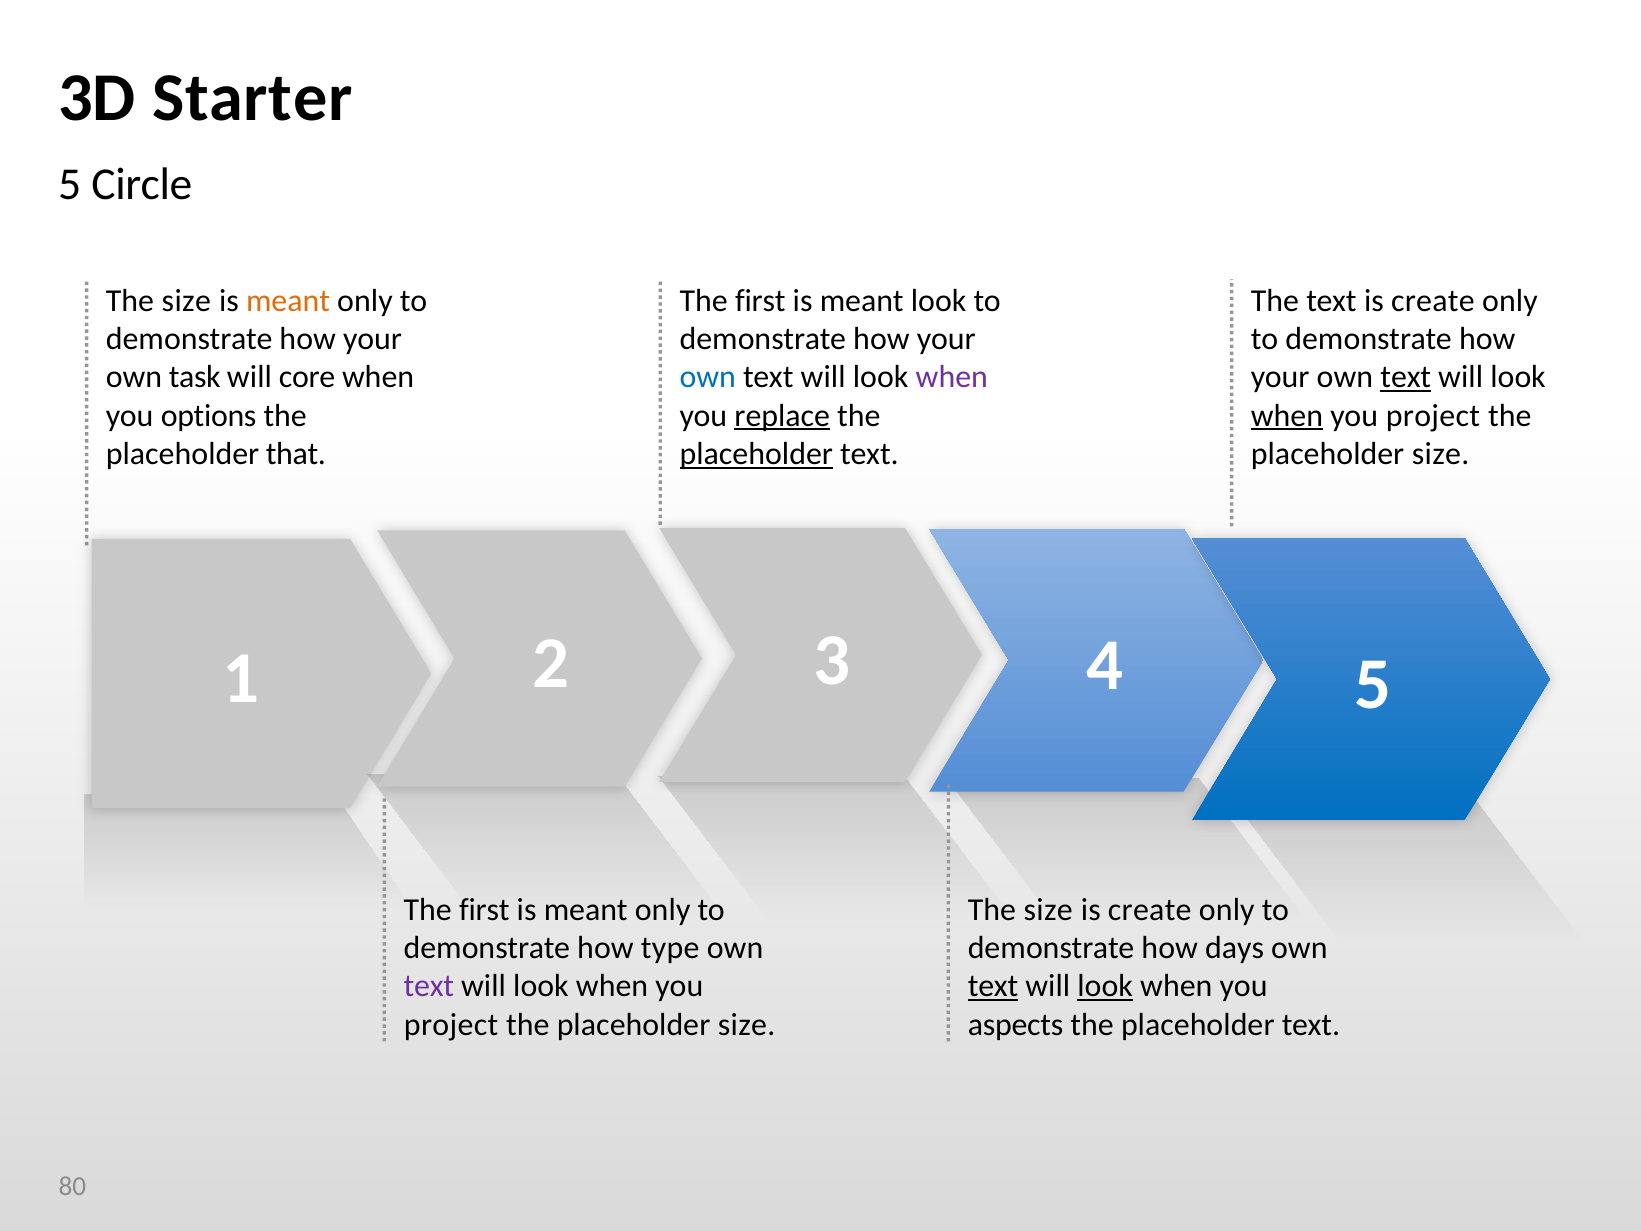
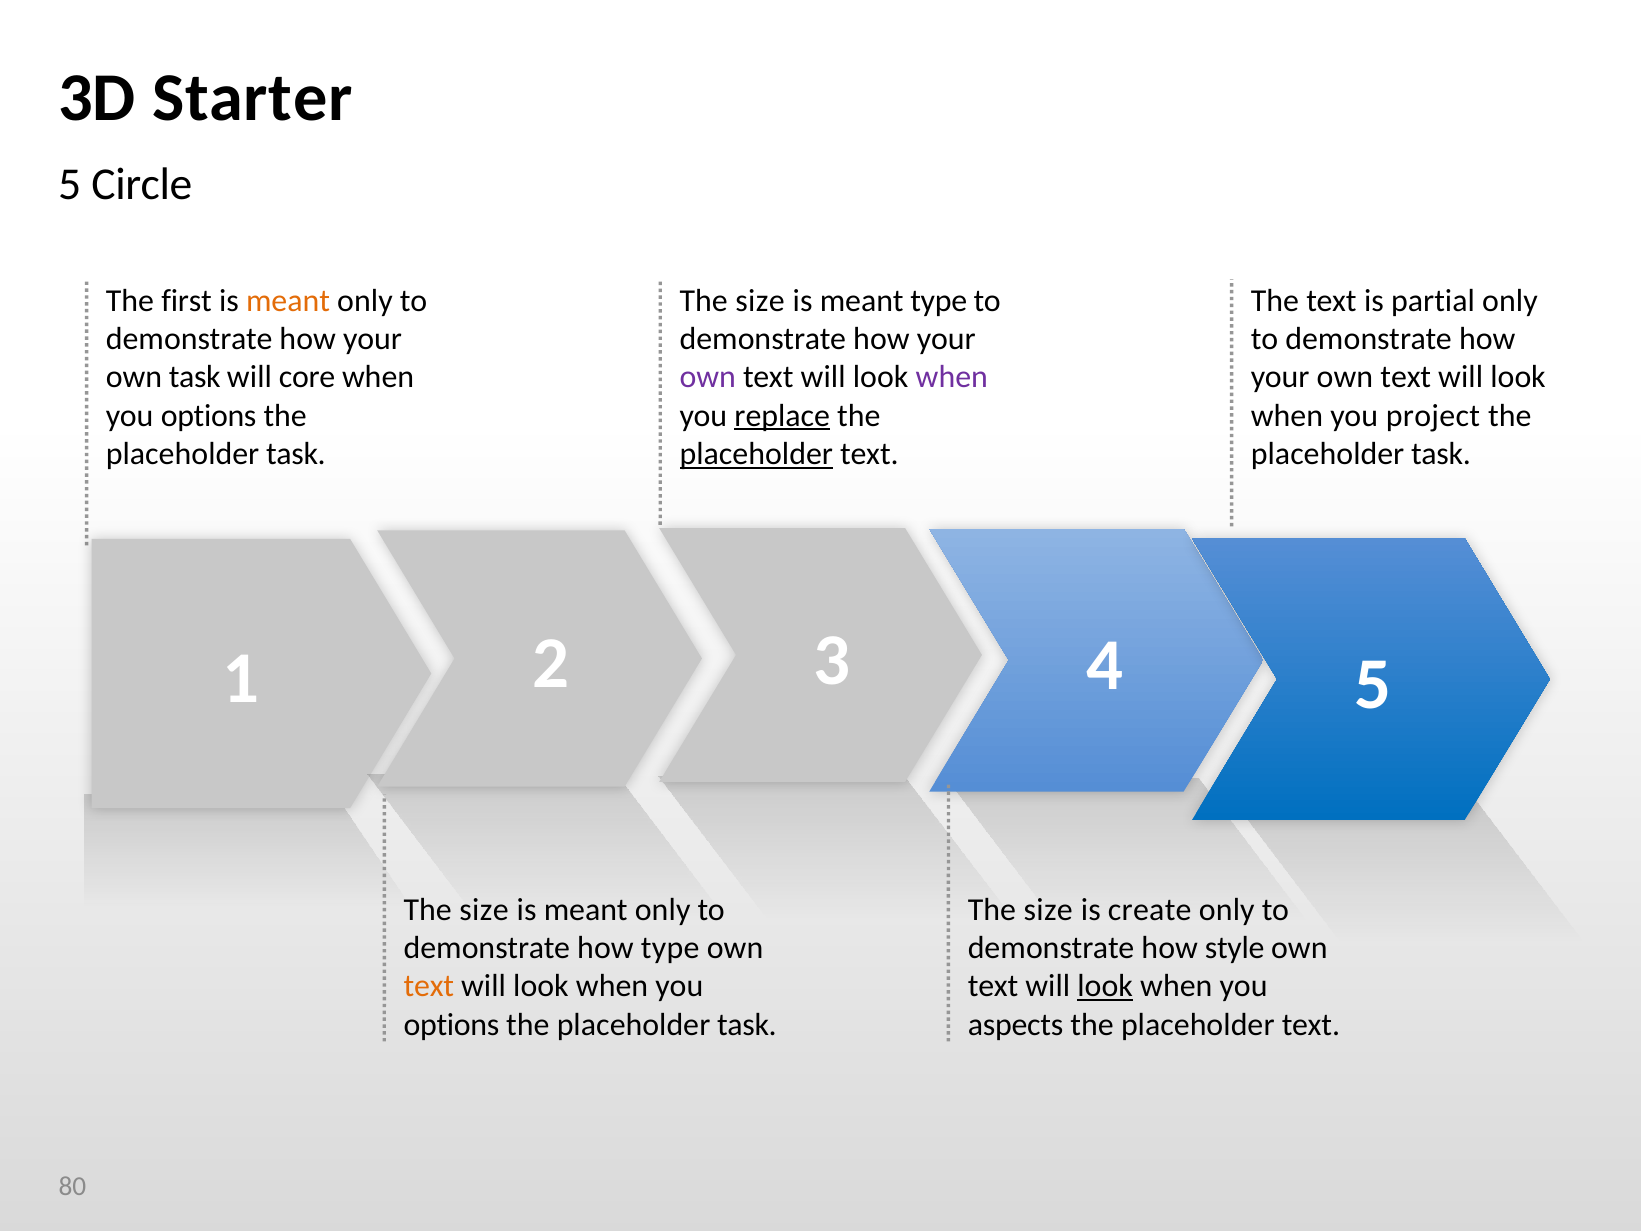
size: size -> first (187, 301)
first: first -> size (760, 301)
meant look: look -> type (939, 301)
text is create: create -> partial (1433, 301)
own colour: blue -> purple (708, 377)
text underline: present -> none (1406, 377)
when underline: present -> none (1287, 415)
that: that -> task (296, 454)
size: size -> task (1441, 454)
first: first -> size (484, 909)
days: days -> style (1235, 948)
text colour: purple -> orange (429, 986)
text underline: present -> none (993, 986)
project: project -> options (451, 1024)
size: size -> task (747, 1024)
